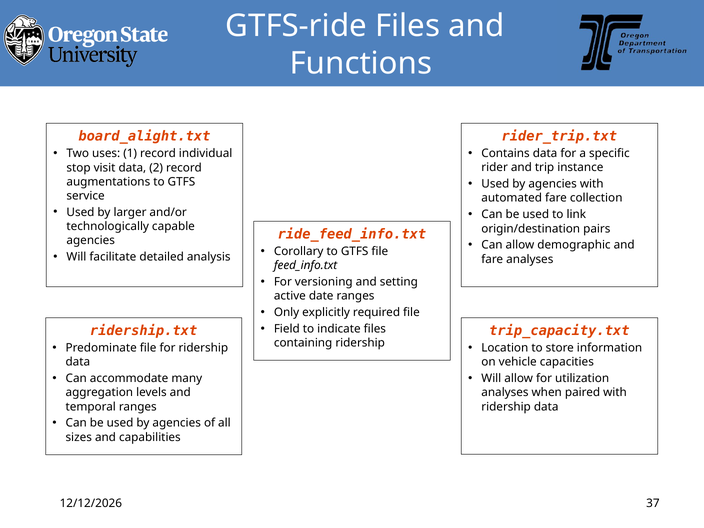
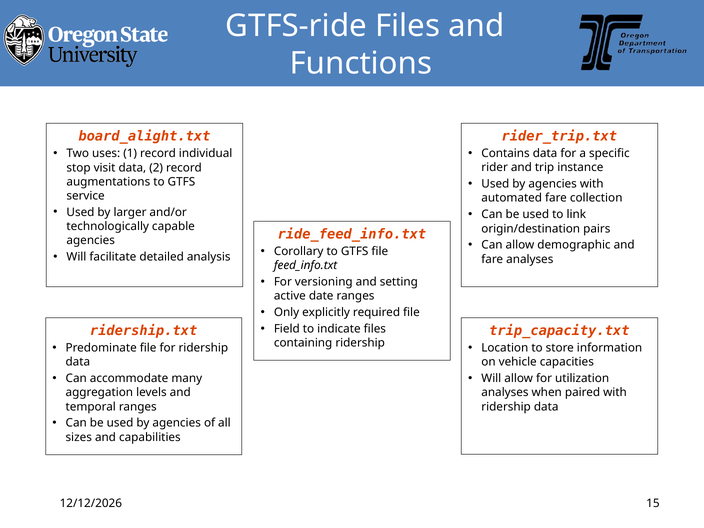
37: 37 -> 15 (653, 503)
